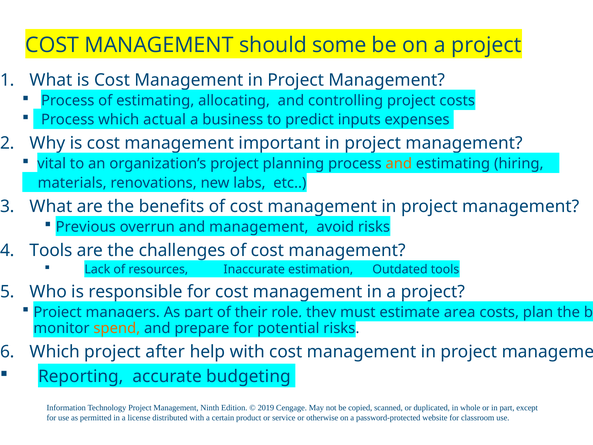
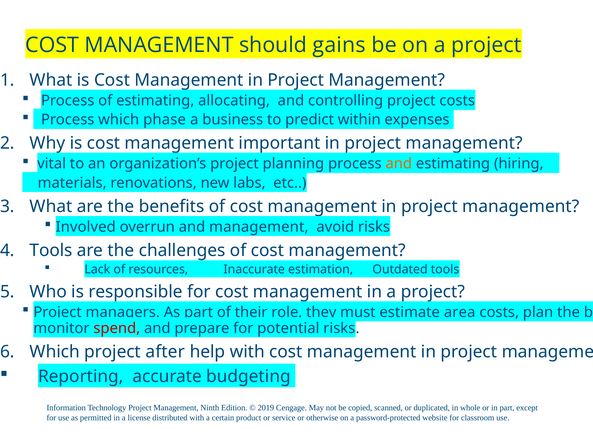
some: some -> gains (339, 45)
actual: actual -> phase (165, 120)
inputs: inputs -> within (359, 120)
Previous: Previous -> Involved (86, 227)
spend colour: orange -> red (117, 328)
